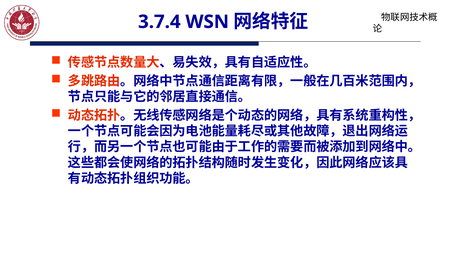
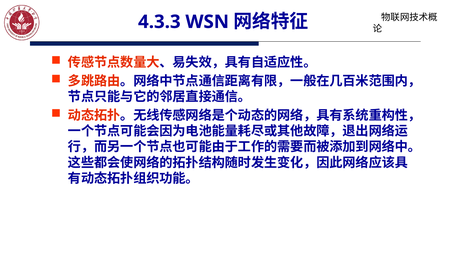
3.7.4: 3.7.4 -> 4.3.3 (159, 22)
